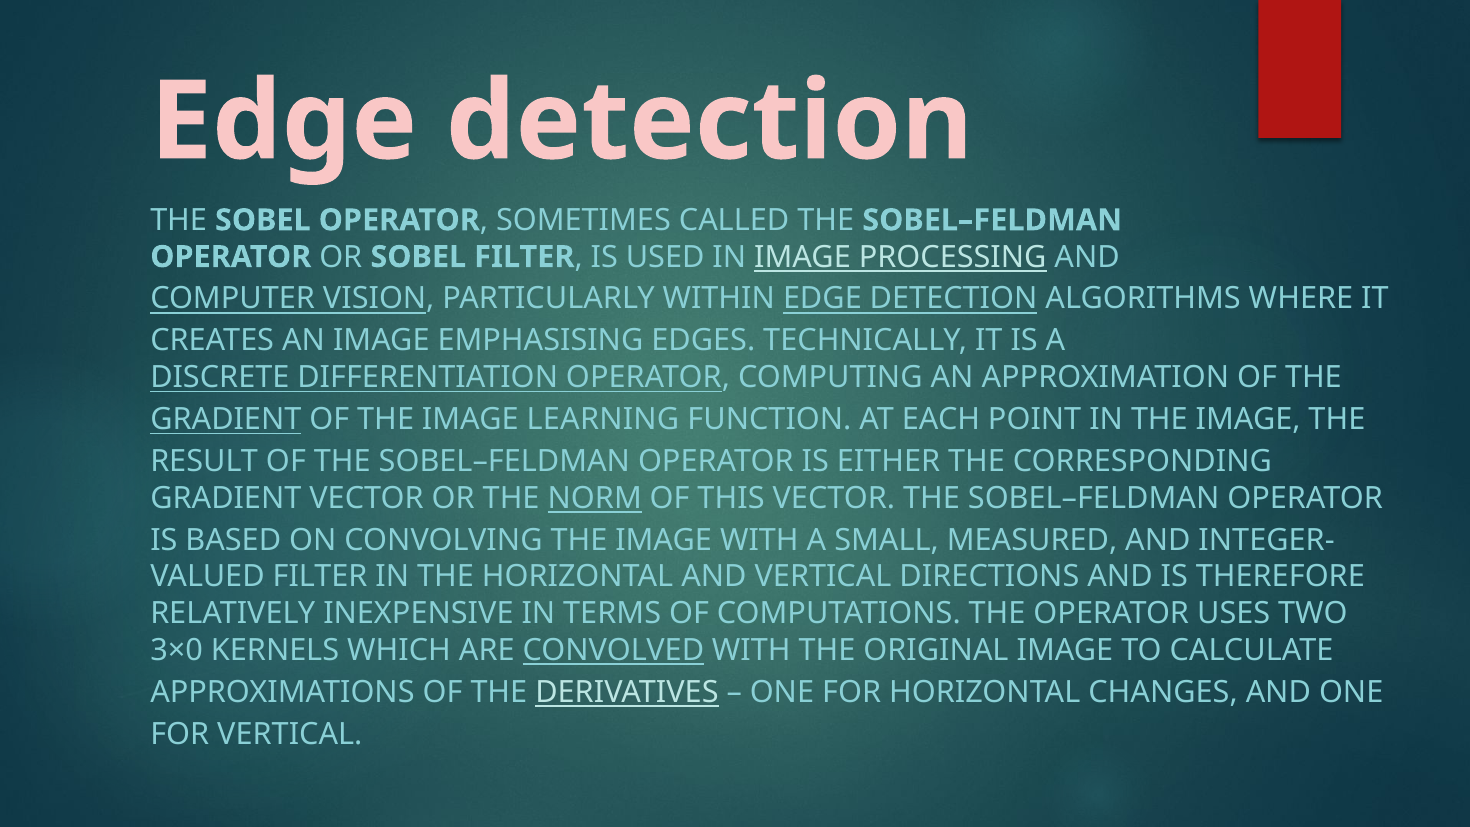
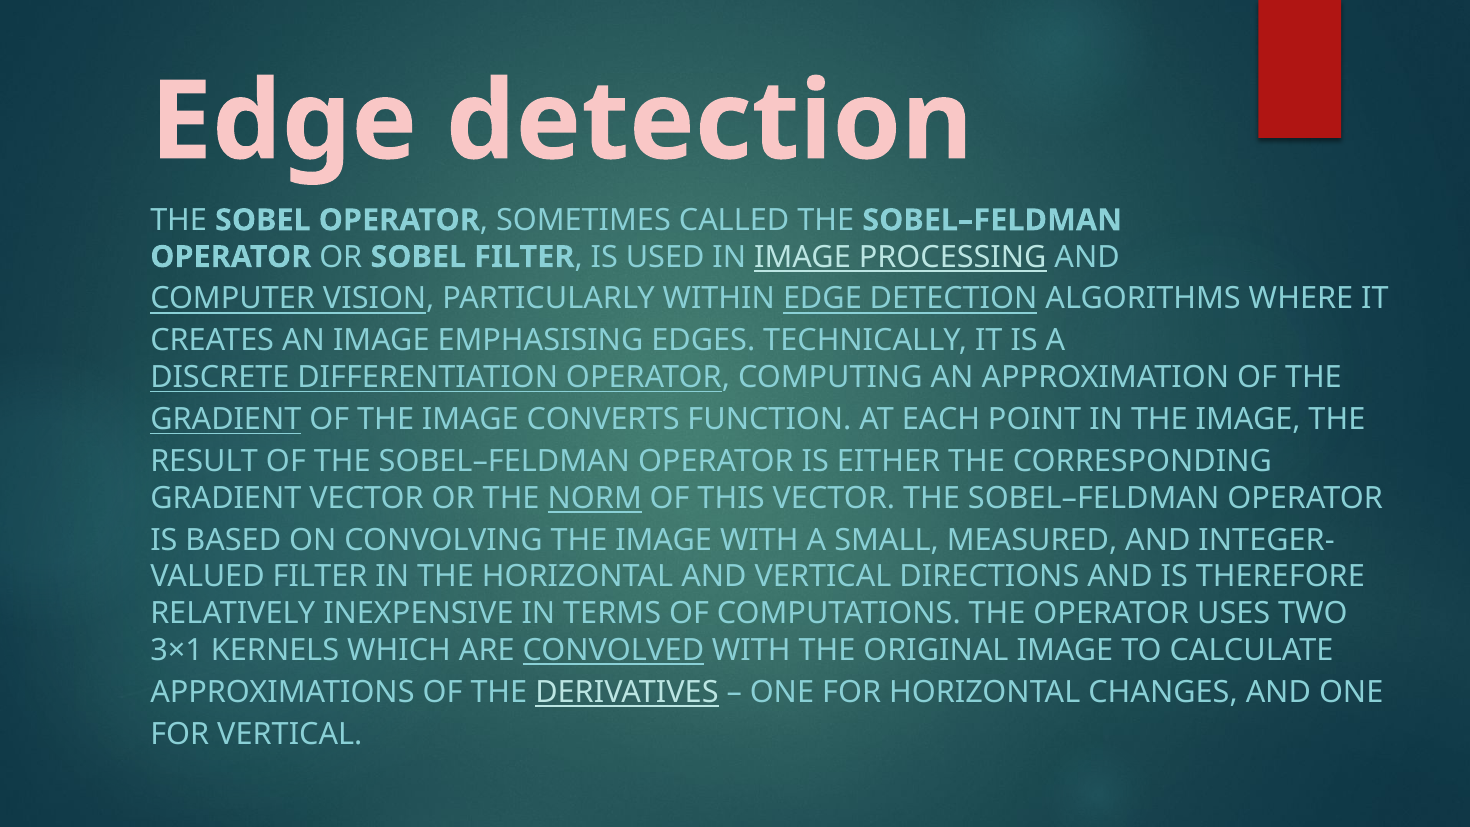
LEARNING: LEARNING -> CONVERTS (603, 419)
3×0: 3×0 -> 3×1 (177, 650)
